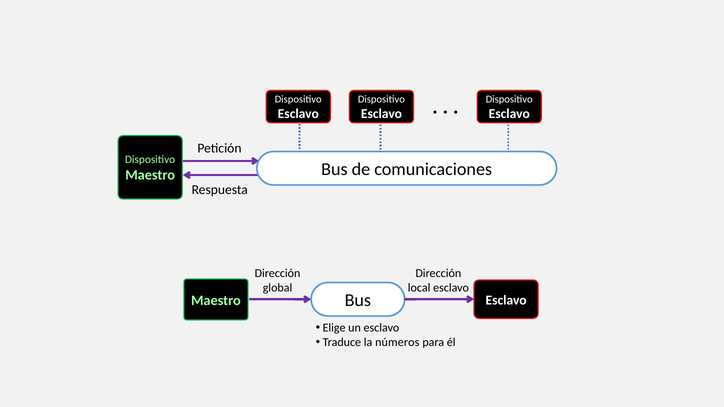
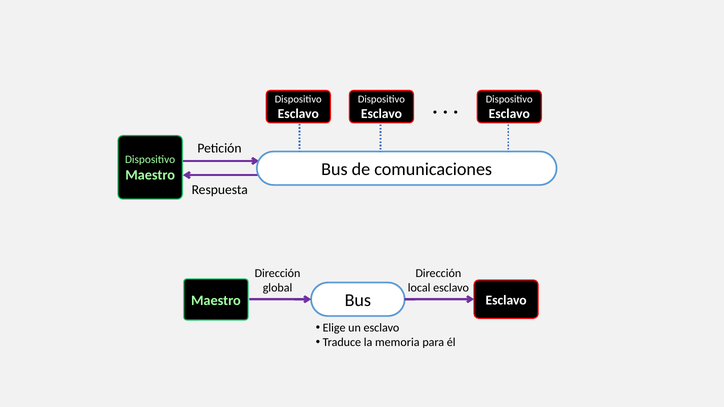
números: números -> memoria (397, 343)
